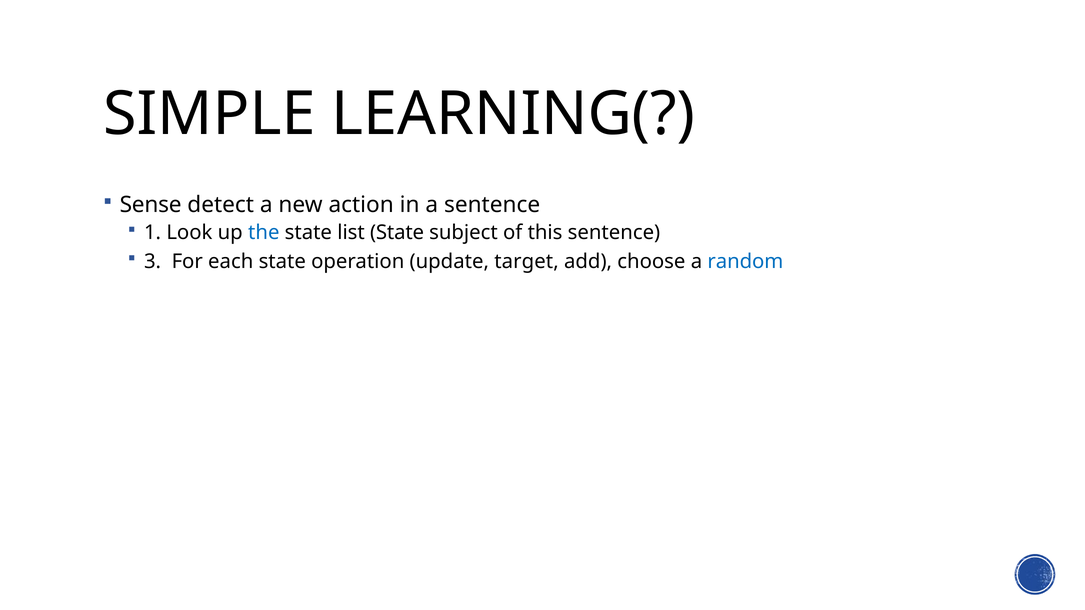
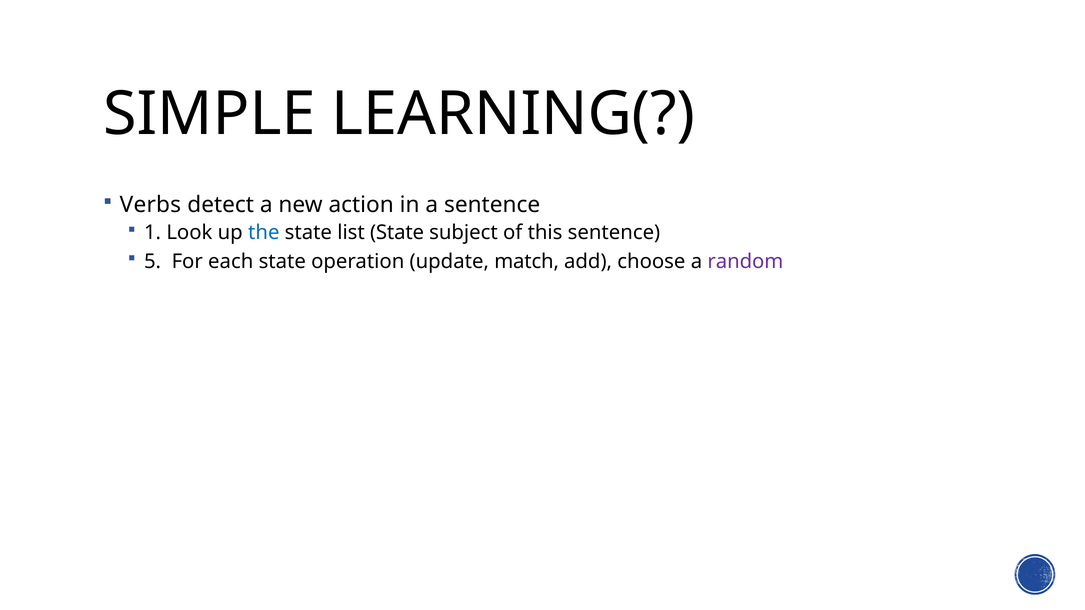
Sense: Sense -> Verbs (150, 205)
3: 3 -> 5 (153, 261)
target: target -> match (527, 261)
random colour: blue -> purple (745, 261)
